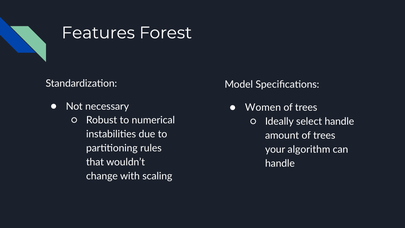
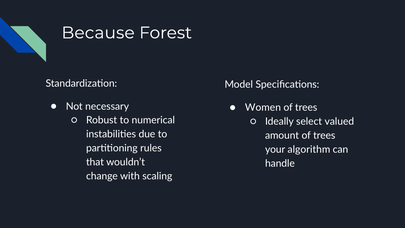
Features: Features -> Because (98, 33)
select handle: handle -> valued (339, 121)
